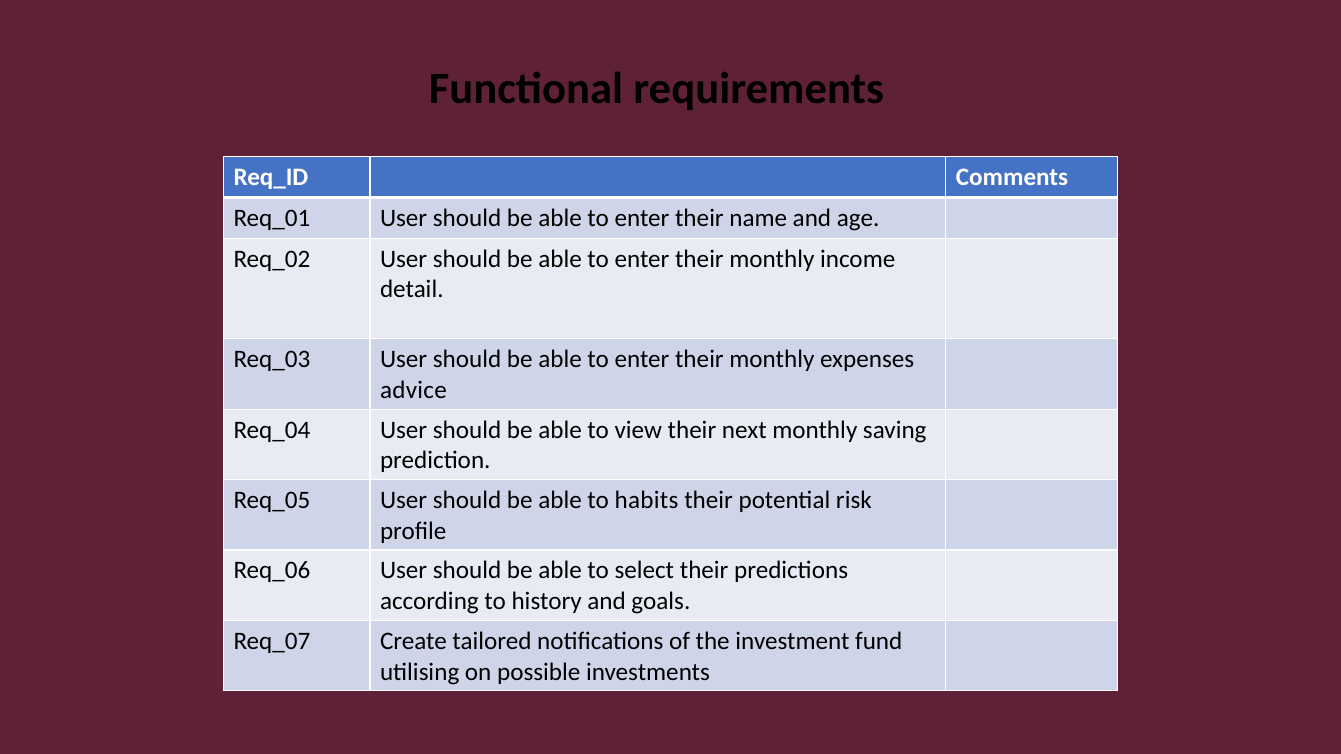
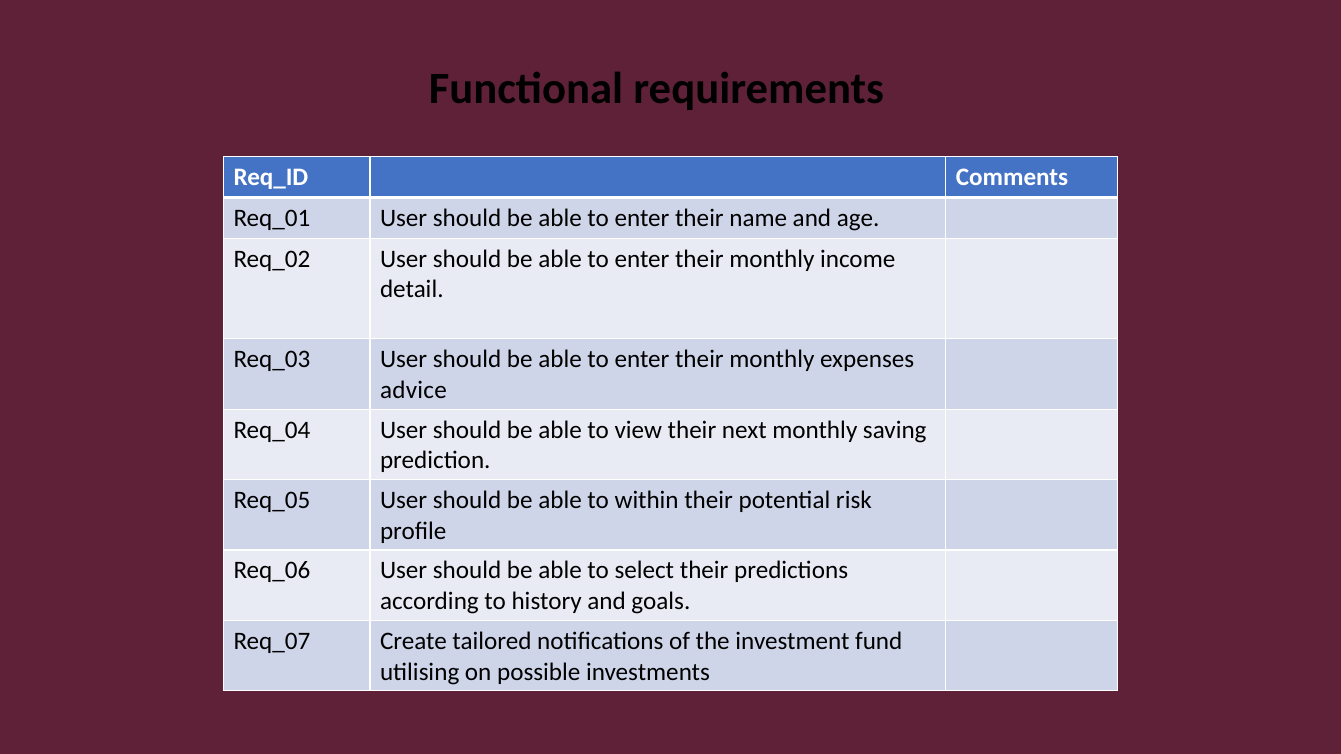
habits: habits -> within (647, 500)
